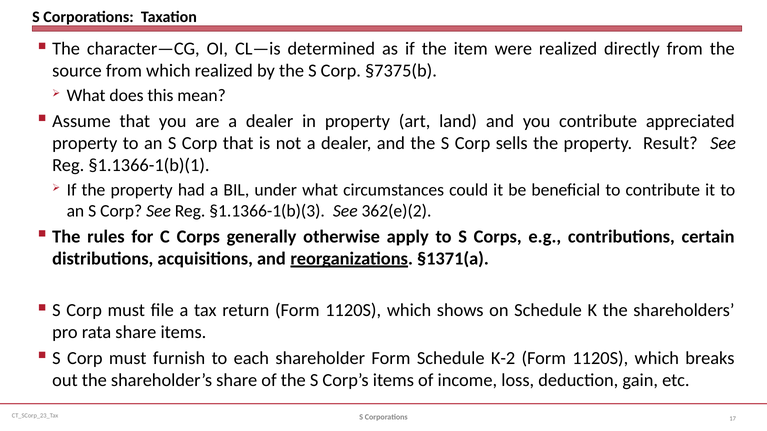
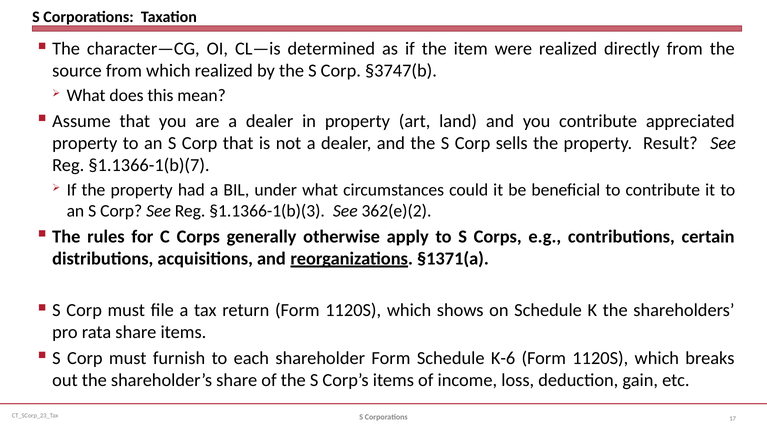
§7375(b: §7375(b -> §3747(b (401, 71)
§1.1366-1(b)(1: §1.1366-1(b)(1 -> §1.1366-1(b)(7 (149, 165)
K-2: K-2 -> K-6 (503, 358)
